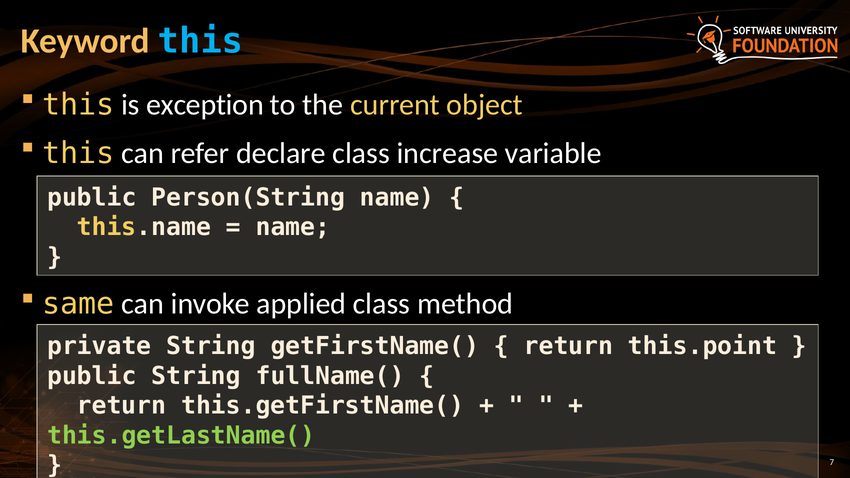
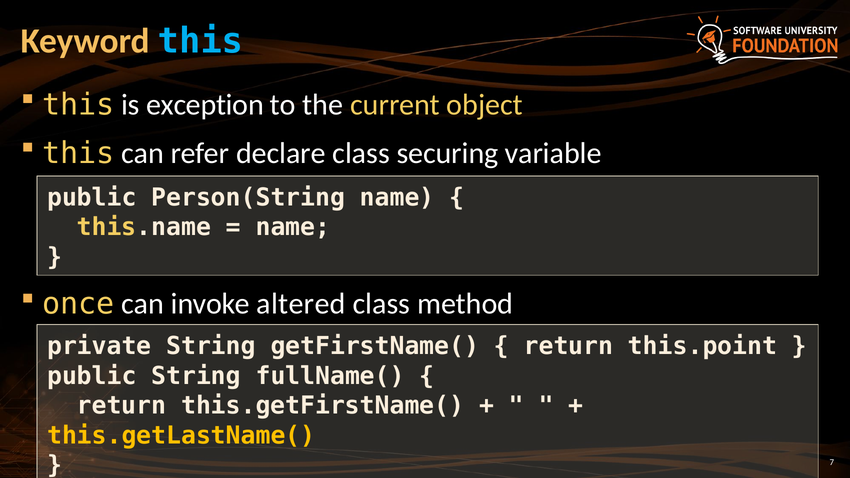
increase: increase -> securing (447, 153)
same: same -> once (78, 304)
applied: applied -> altered (301, 304)
this.getLastName( colour: light green -> yellow (181, 436)
